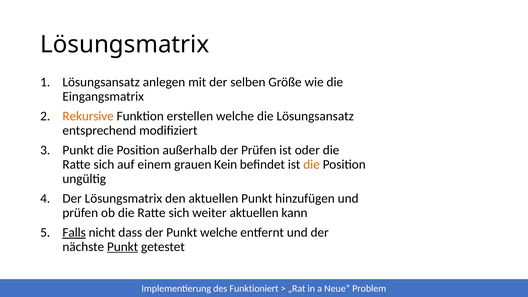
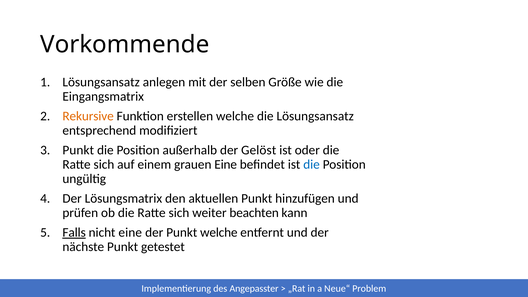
Lösungsmatrix: Lösungsmatrix -> Vorkommende (125, 44)
der Prüfen: Prüfen -> Gelöst (259, 150)
grauen Kein: Kein -> Eine (226, 164)
die colour: orange -> blue (312, 164)
weiter aktuellen: aktuellen -> beachten (254, 213)
nicht dass: dass -> eine (130, 232)
Punkt underline: present -> none (123, 247)
Funktioniert: Funktioniert -> Angepasster (254, 289)
